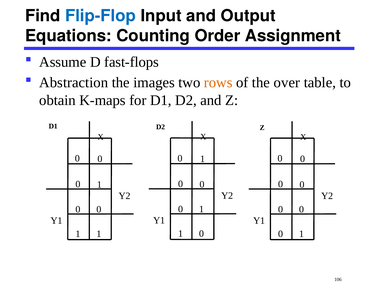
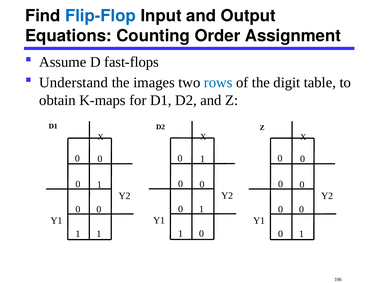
Abstraction: Abstraction -> Understand (74, 83)
rows colour: orange -> blue (218, 83)
over: over -> digit (287, 83)
